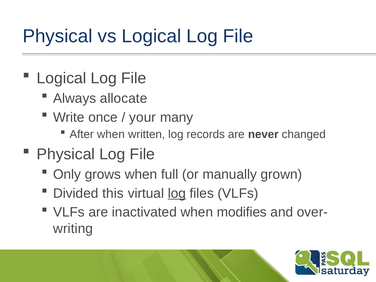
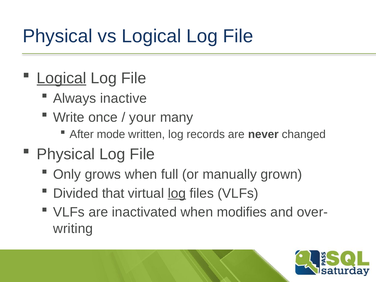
Logical underline: none -> present (61, 78)
allocate: allocate -> inactive (124, 98)
After when: when -> mode (111, 134)
this: this -> that (113, 193)
